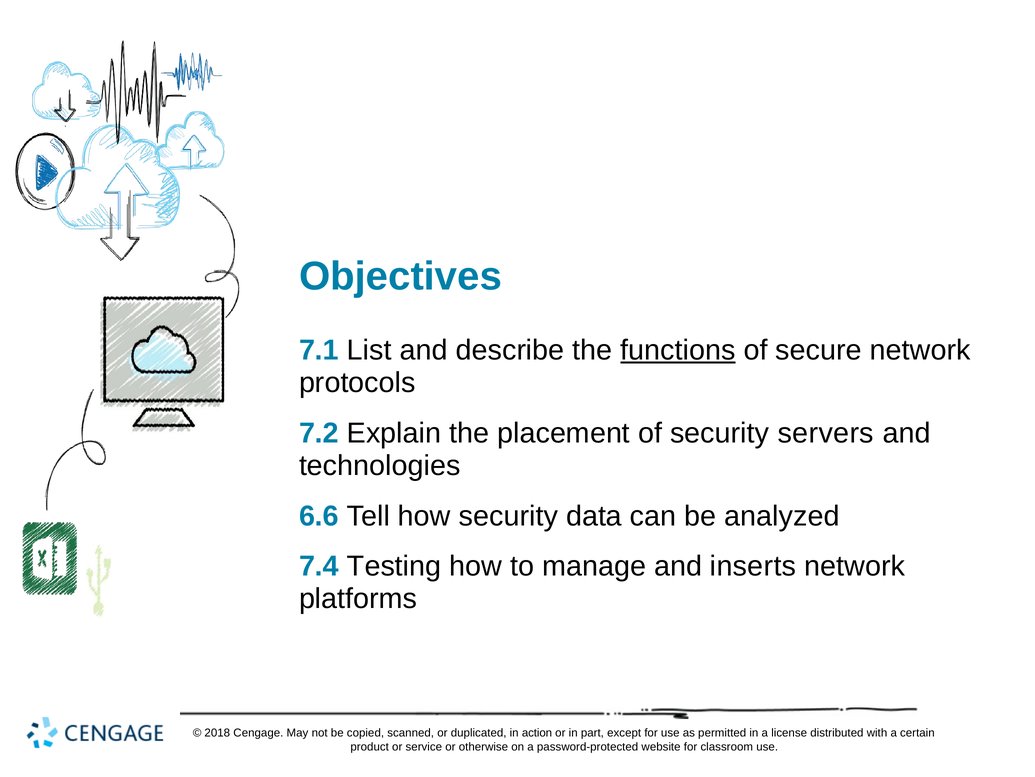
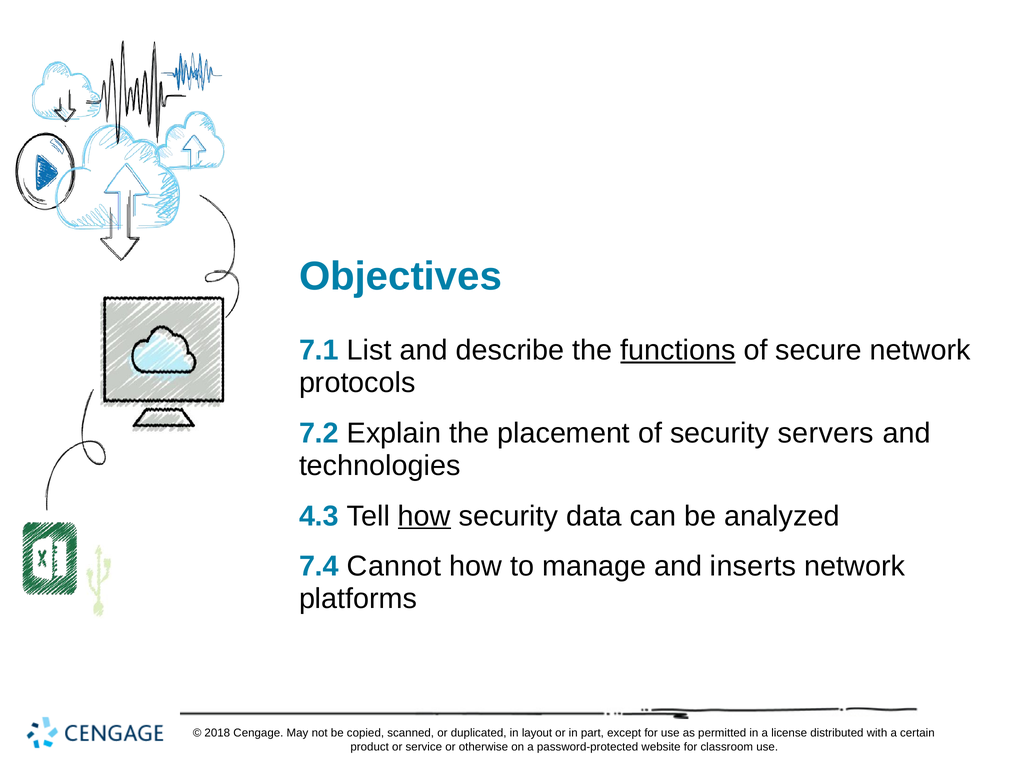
6.6: 6.6 -> 4.3 (319, 516)
how underline: none -> present (424, 516)
Testing: Testing -> Cannot (394, 566)
action: action -> layout (537, 732)
